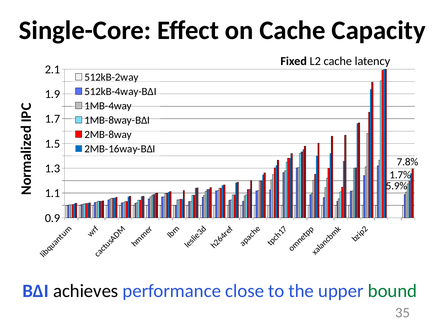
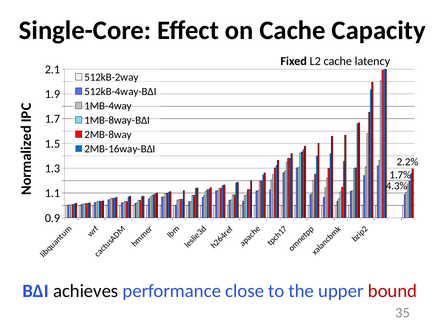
7.8%: 7.8% -> 2.2% (407, 162)
5.9%: 5.9% -> 4.3% (397, 186)
bound colour: green -> red (392, 291)
